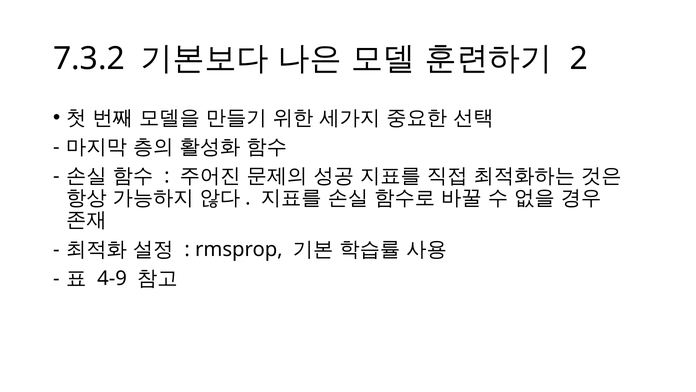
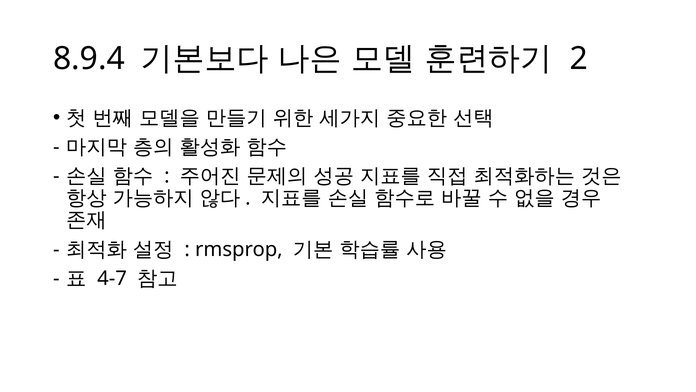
7.3.2: 7.3.2 -> 8.9.4 (89, 58)
4-9: 4-9 -> 4-7 (112, 278)
